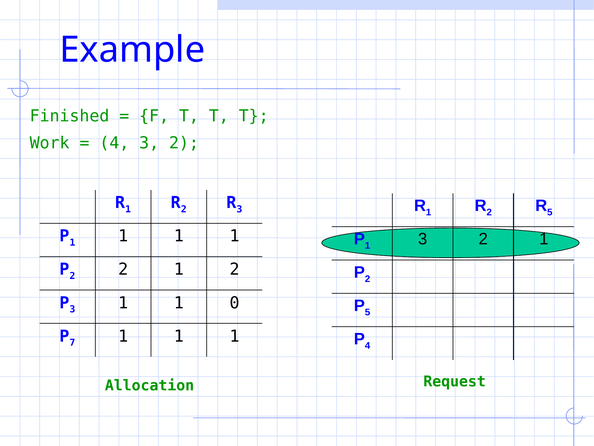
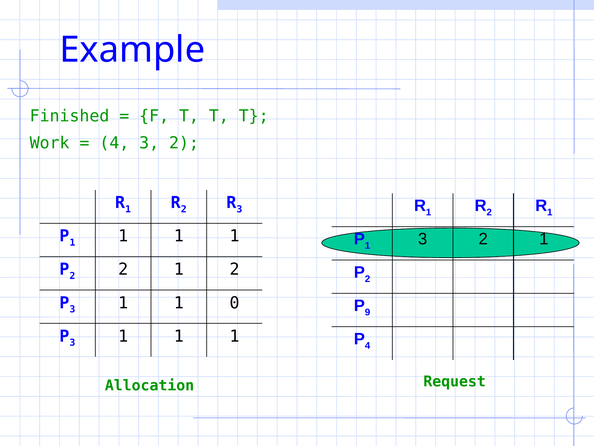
5: 5 -> 1 (550, 212)
5: 5 -> 9 (368, 312)
7: 7 -> 3 (72, 342)
